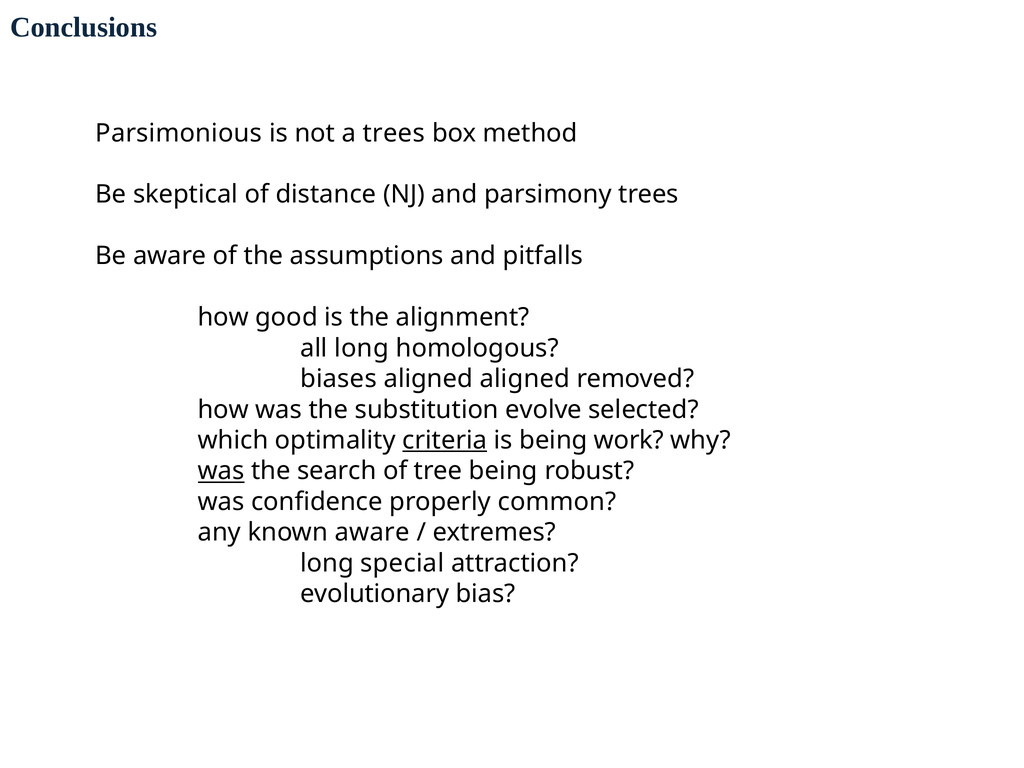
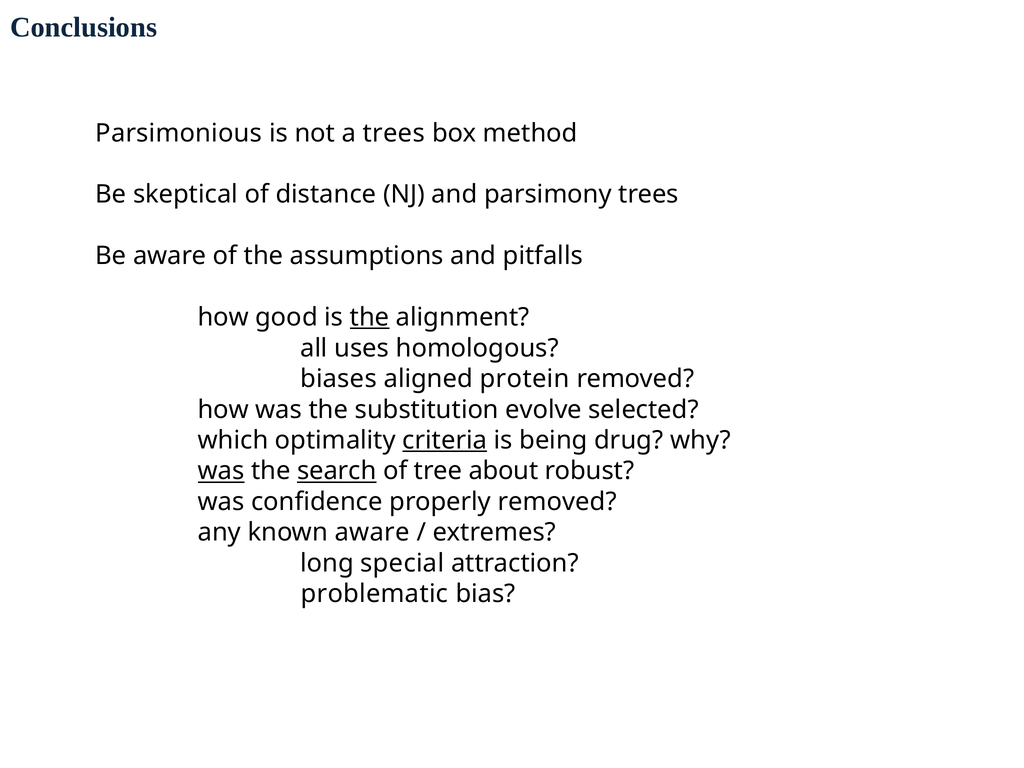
the underline: none -> present (370, 317)
all long: long -> uses (362, 348)
aligned aligned: aligned -> protein (525, 379)
work: work -> drug (629, 440)
search underline: none -> present (337, 471)
tree being: being -> about (503, 471)
properly common: common -> removed (557, 502)
evolutionary: evolutionary -> problematic (374, 594)
